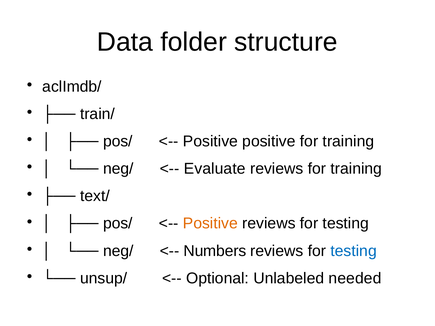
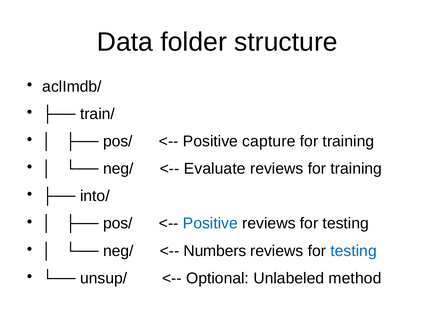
Positive positive: positive -> capture (269, 141)
text/: text/ -> into/ (95, 196)
Positive colour: orange -> blue (210, 224)
needed: needed -> method (355, 278)
